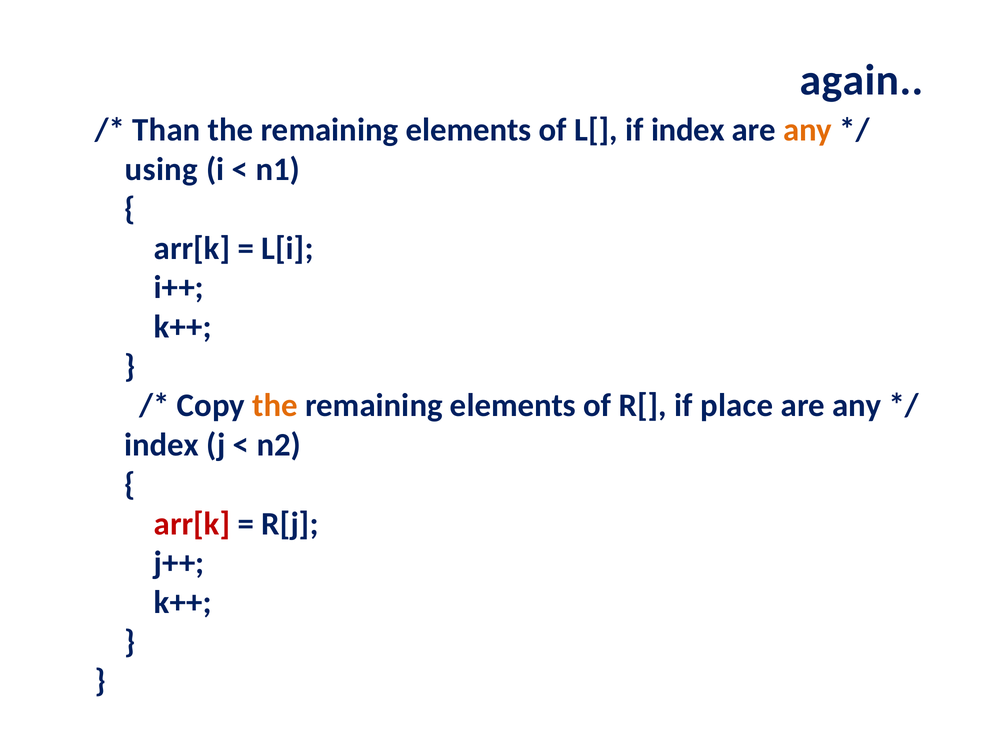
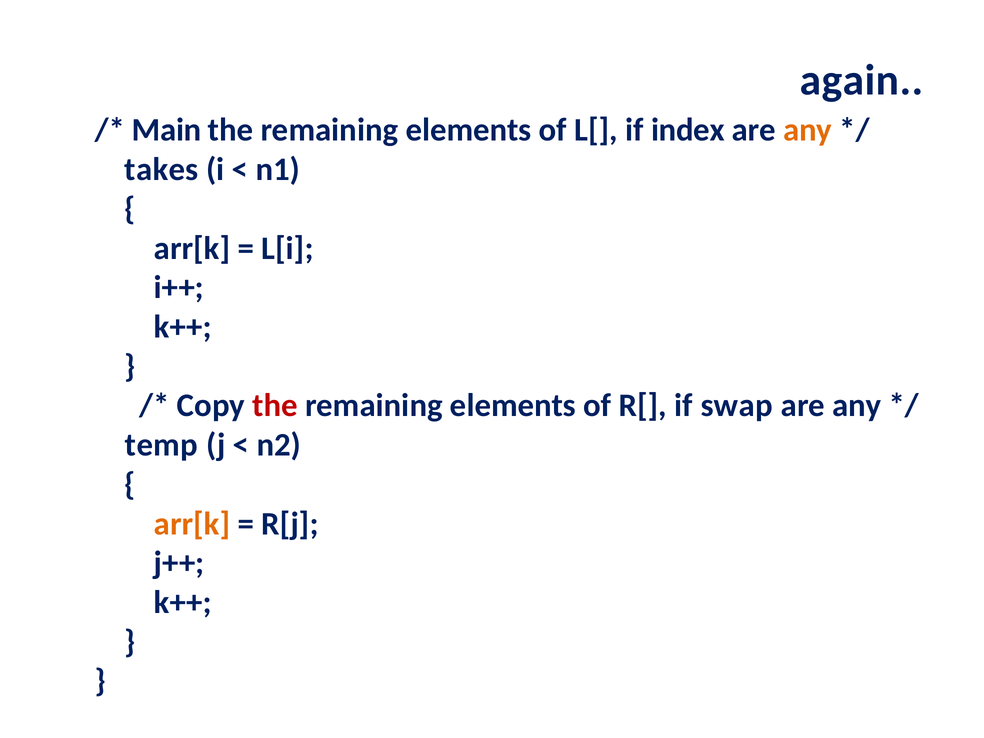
Than: Than -> Main (167, 130)
using: using -> takes (161, 169)
the colour: orange -> red (275, 406)
place: place -> swap (737, 406)
index: index -> temp (161, 445)
arr[k colour: red -> orange (192, 524)
